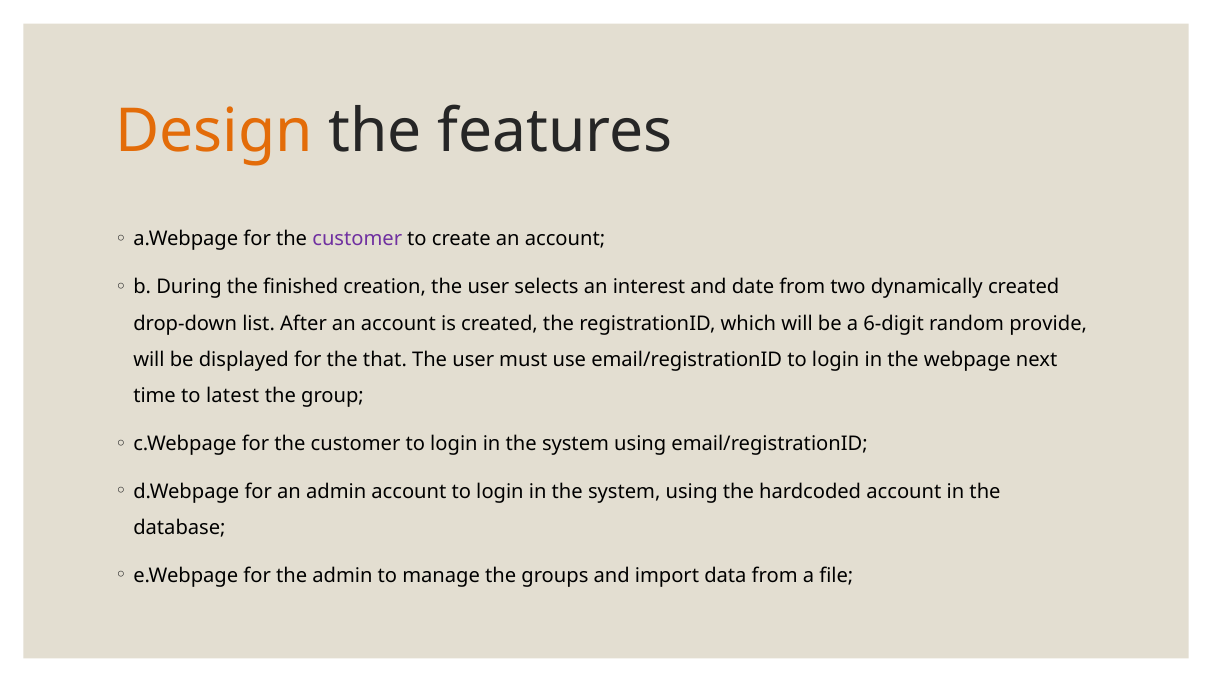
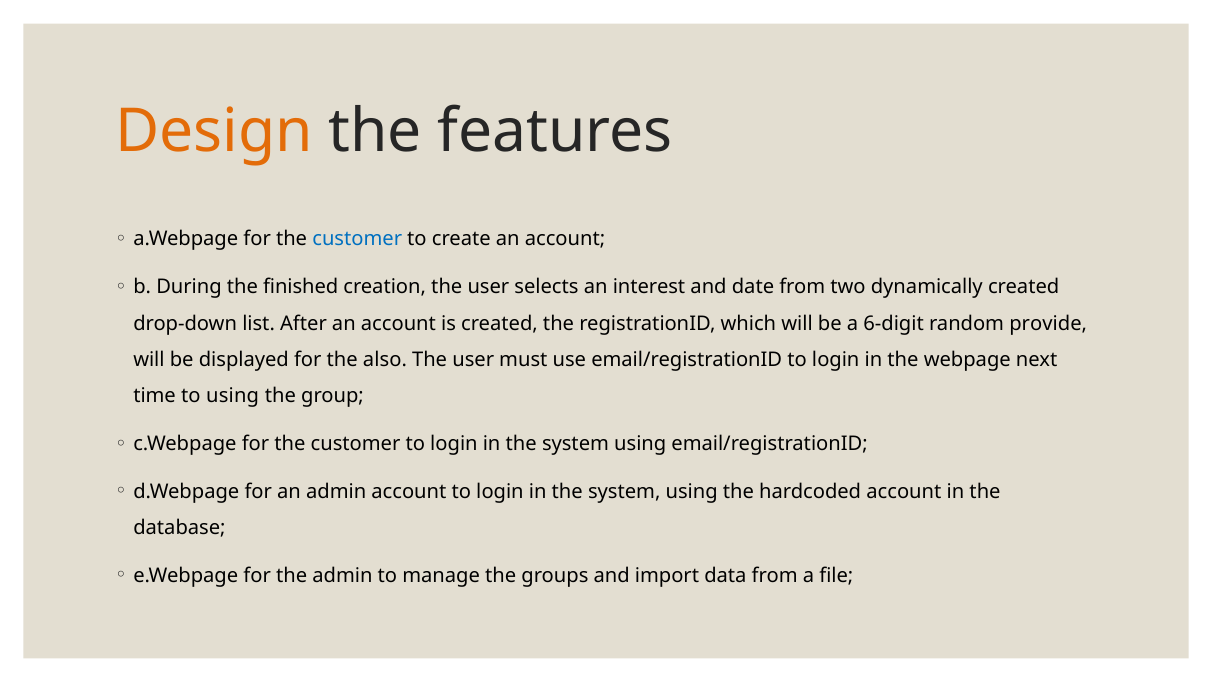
customer colour: purple -> blue (357, 239)
that: that -> also (385, 360)
to latest: latest -> using (233, 396)
